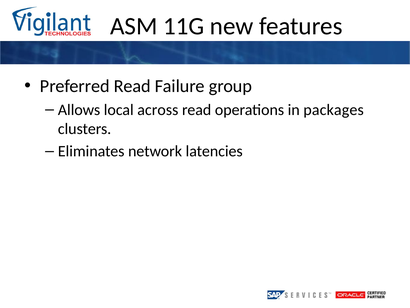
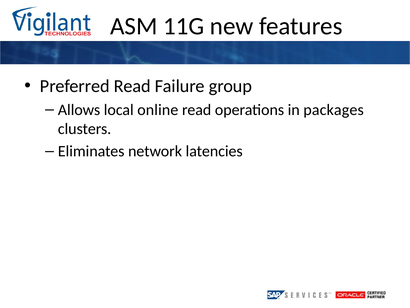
across: across -> online (158, 110)
